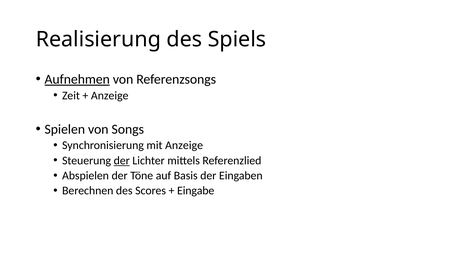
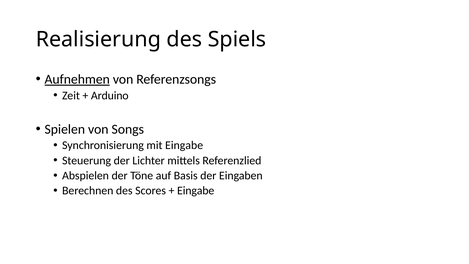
Anzeige: Anzeige -> Arduino (110, 95)
mit Anzeige: Anzeige -> Eingabe (184, 145)
der underline: present -> none (122, 160)
